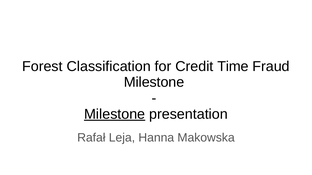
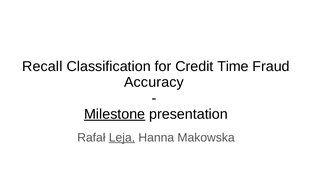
Forest: Forest -> Recall (42, 67)
Milestone: Milestone -> Accuracy (154, 82)
Leja underline: none -> present (122, 138)
